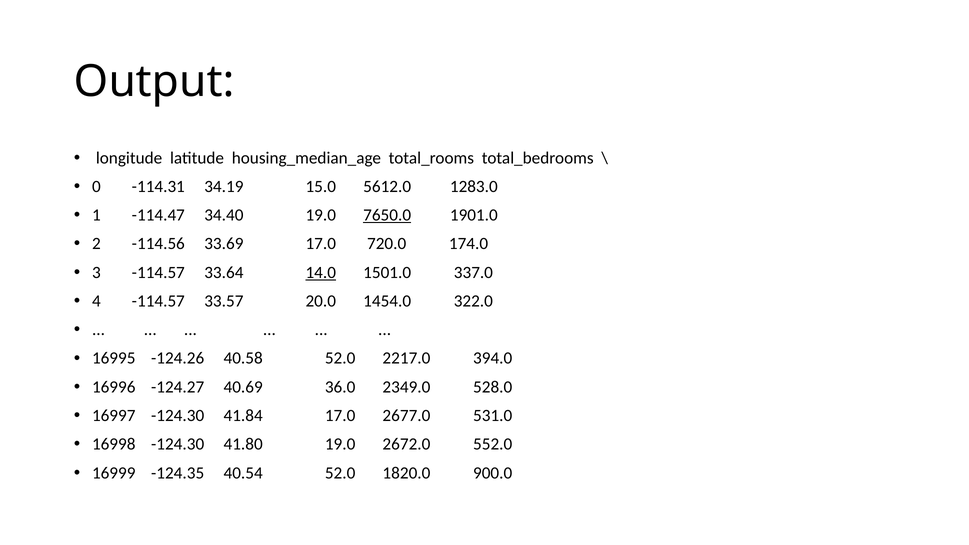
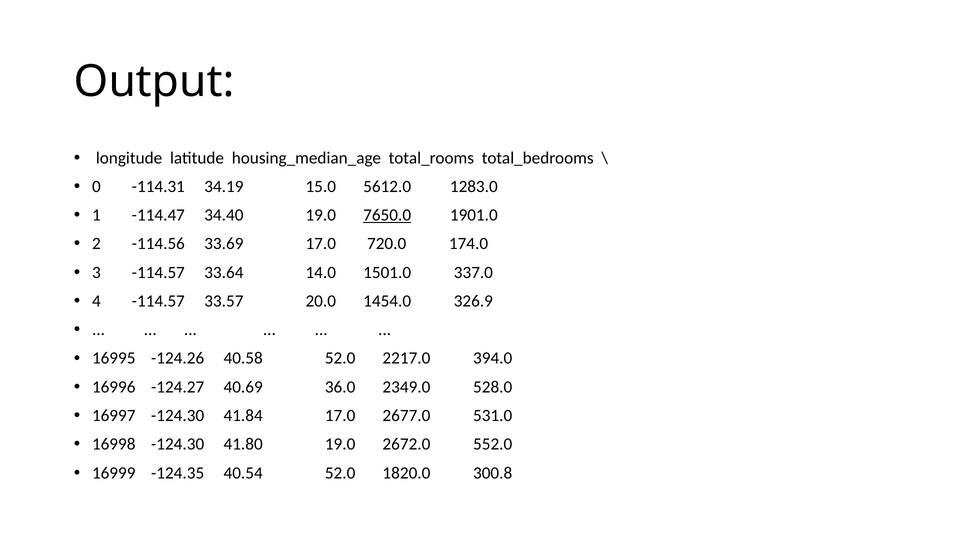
14.0 underline: present -> none (321, 272)
322.0: 322.0 -> 326.9 (473, 301)
900.0: 900.0 -> 300.8 (493, 473)
